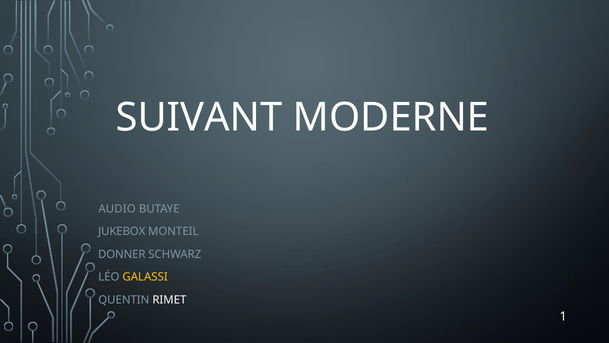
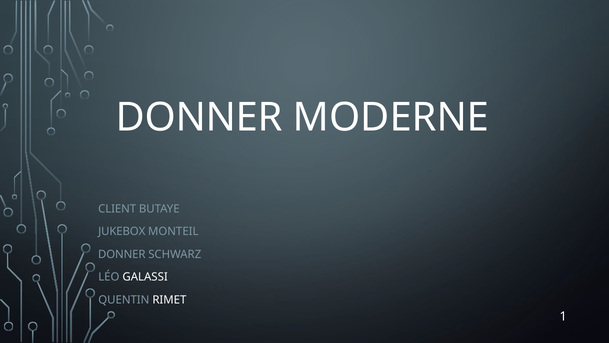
SUIVANT: SUIVANT -> DONNER (199, 118)
AUDIO: AUDIO -> CLIENT (117, 208)
GALASSI colour: yellow -> white (145, 277)
